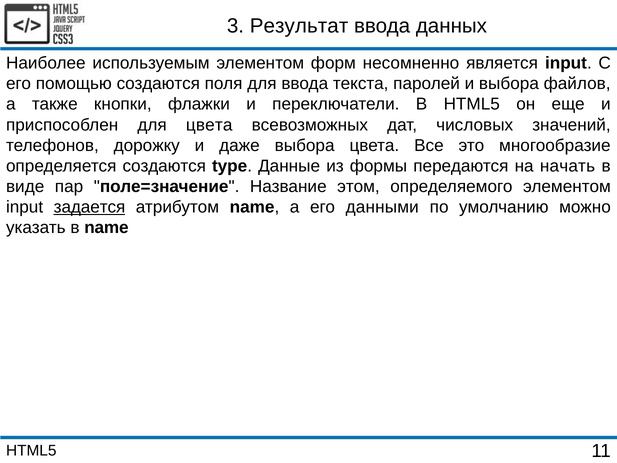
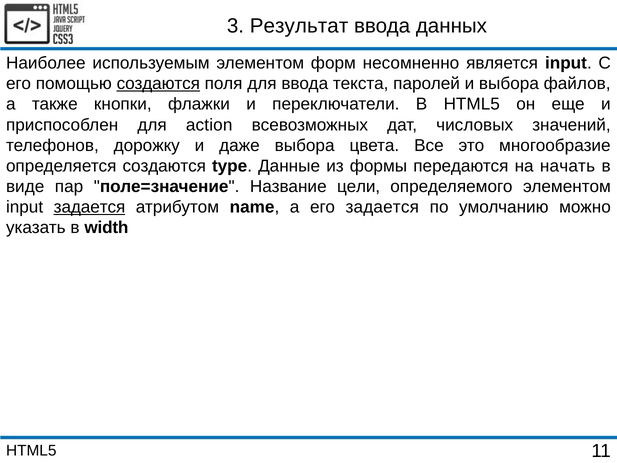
создаются underline: none -> present (158, 84)
для цвета: цвета -> action (209, 125)
этом: этом -> цели (359, 187)
его данными: данными -> задается (382, 207)
в name: name -> width (106, 228)
